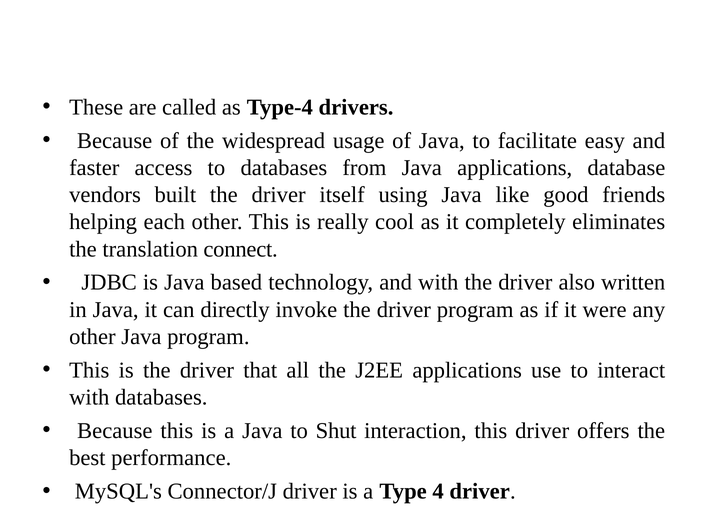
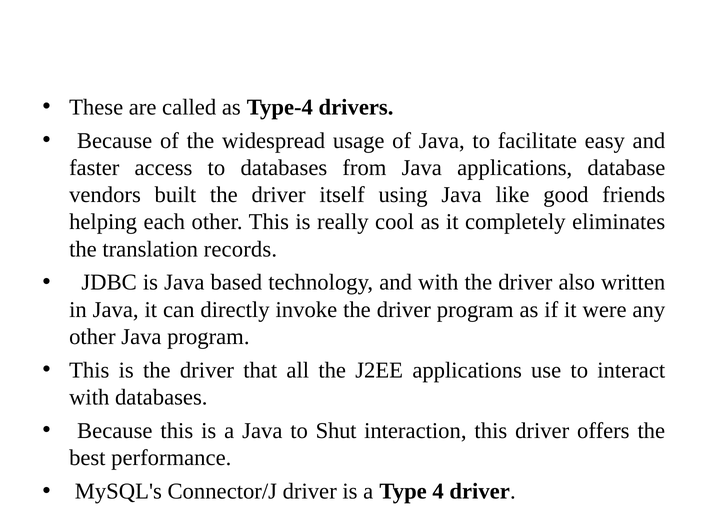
connect: connect -> records (240, 249)
